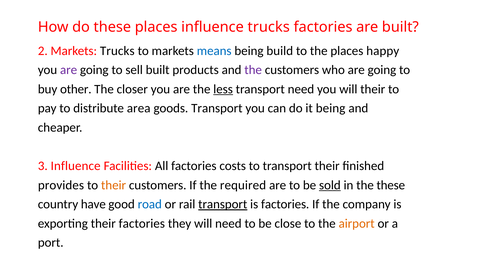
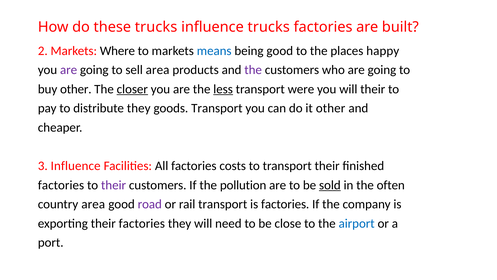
these places: places -> trucks (156, 27)
Markets Trucks: Trucks -> Where (117, 51)
being build: build -> good (280, 51)
sell built: built -> area (158, 70)
closer underline: none -> present (132, 89)
transport need: need -> were (301, 89)
distribute area: area -> they (139, 108)
it being: being -> other (331, 108)
provides: provides -> factories (61, 185)
their colour: orange -> purple (114, 185)
required: required -> pollution (243, 185)
the these: these -> often (391, 185)
country have: have -> area (93, 204)
road colour: blue -> purple (150, 204)
transport underline: present -> none (223, 204)
airport colour: orange -> blue (357, 223)
